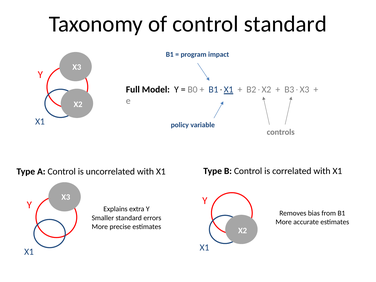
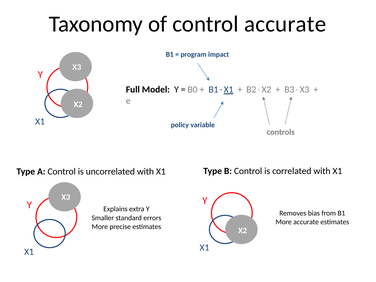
control standard: standard -> accurate (285, 24)
